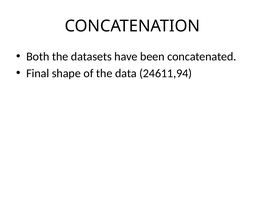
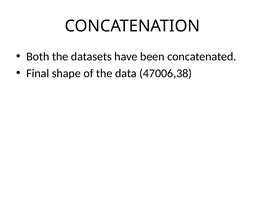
24611,94: 24611,94 -> 47006,38 (166, 73)
